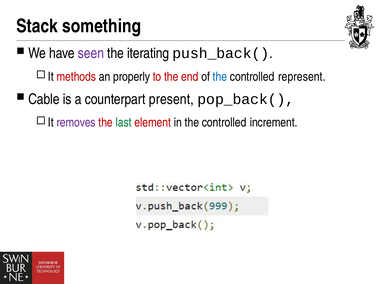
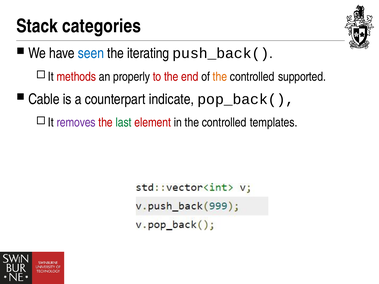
something: something -> categories (102, 26)
seen colour: purple -> blue (91, 53)
the colour: blue -> orange (220, 77)
represent: represent -> supported (302, 77)
present: present -> indicate (171, 99)
increment: increment -> templates (274, 123)
